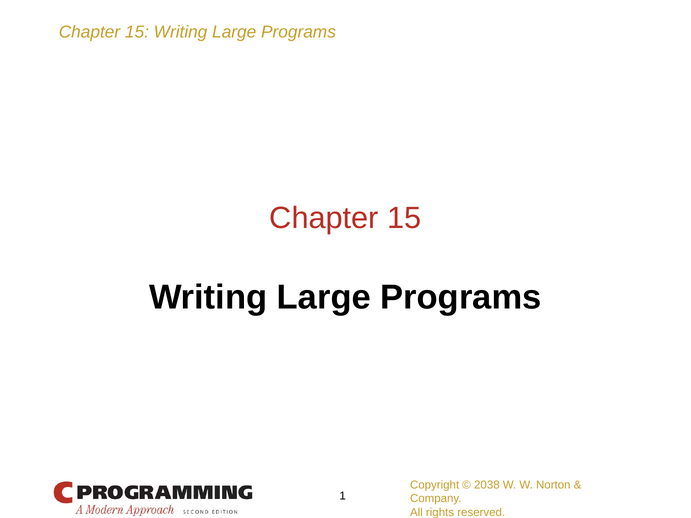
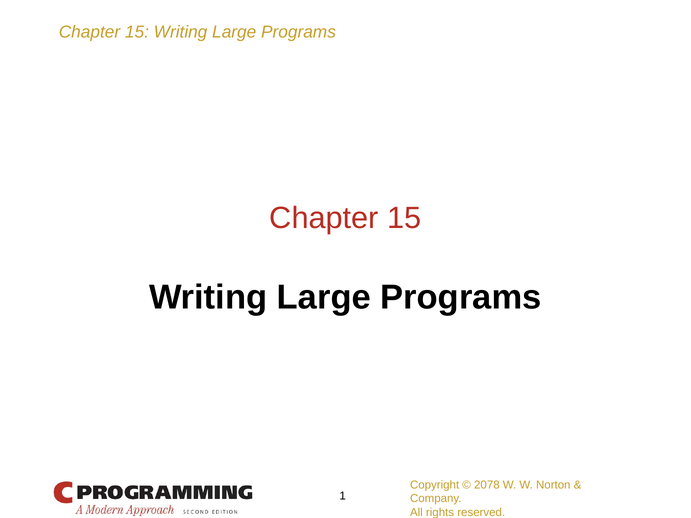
2038: 2038 -> 2078 (487, 485)
